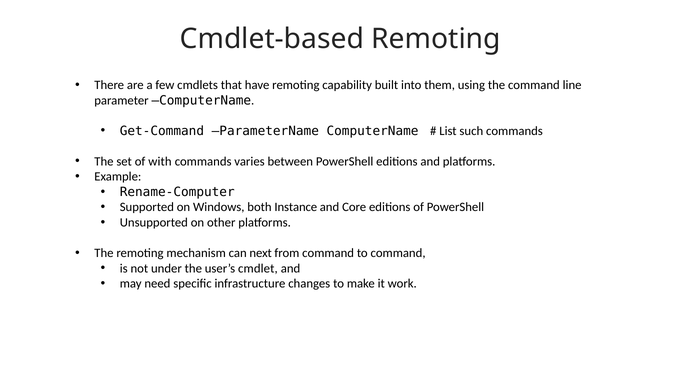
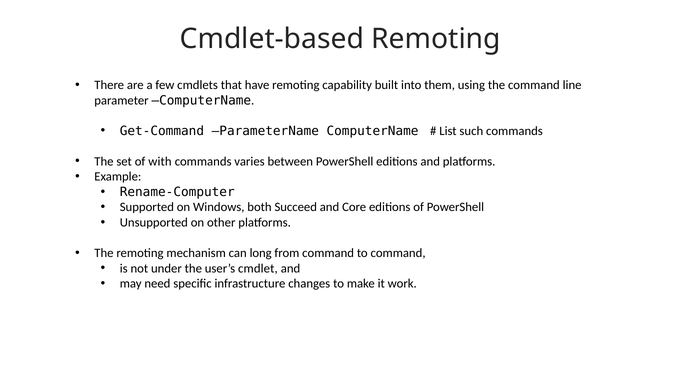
Instance: Instance -> Succeed (296, 207)
next: next -> long (261, 253)
